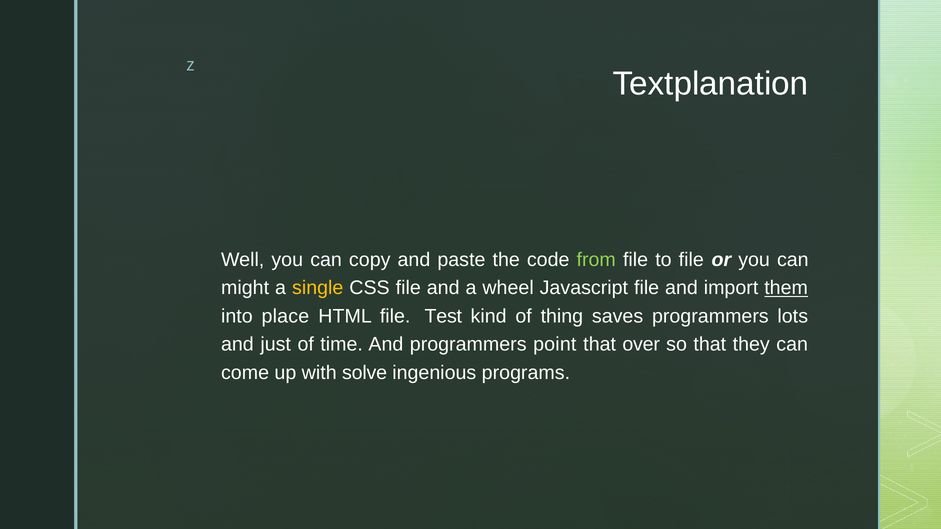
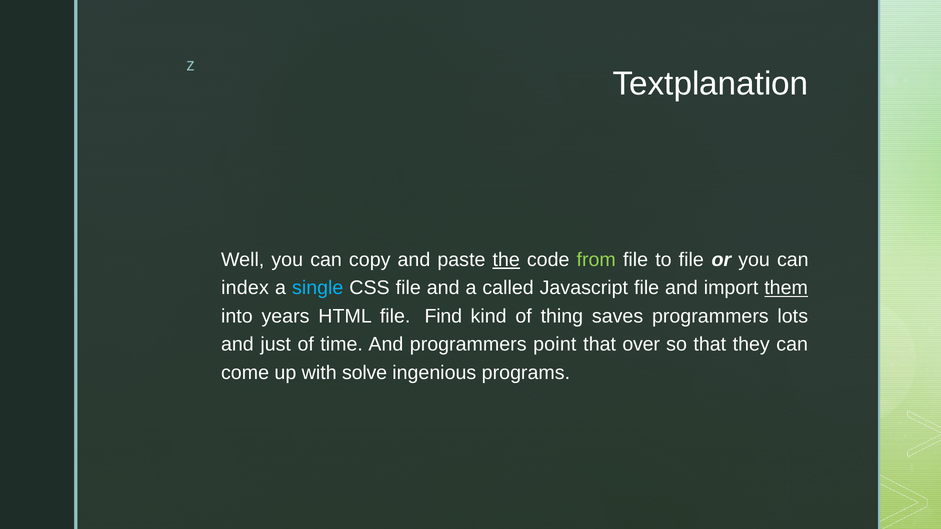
the underline: none -> present (506, 260)
might: might -> index (245, 288)
single colour: yellow -> light blue (318, 288)
wheel: wheel -> called (508, 288)
place: place -> years (285, 316)
Test: Test -> Find (443, 316)
